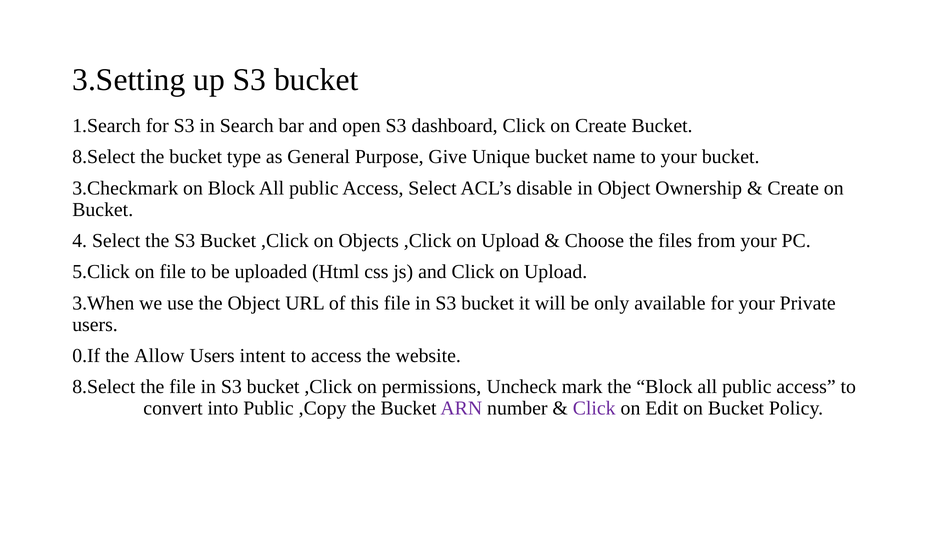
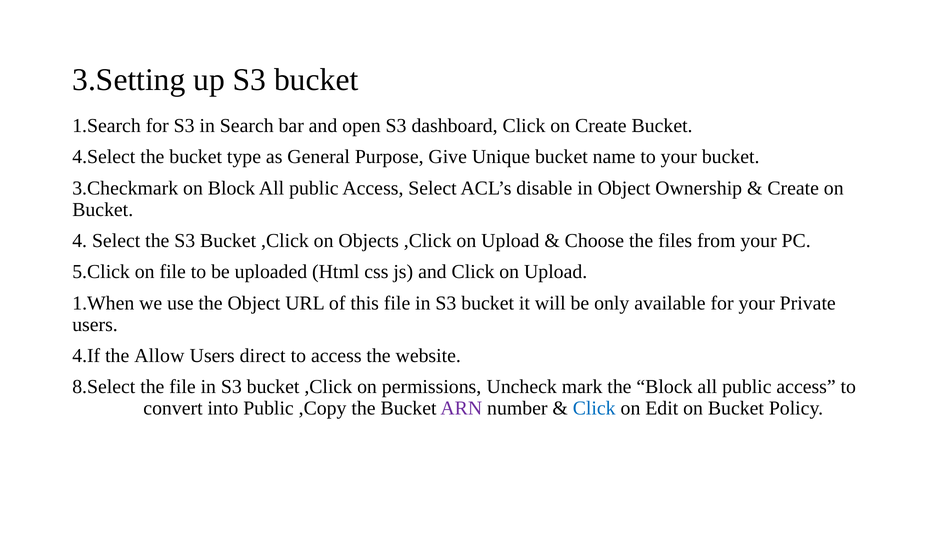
8.Select: 8.Select -> 4.Select (104, 157)
3.When: 3.When -> 1.When (103, 303)
0.If: 0.If -> 4.If (86, 356)
intent: intent -> direct (263, 356)
Click colour: purple -> blue (594, 409)
